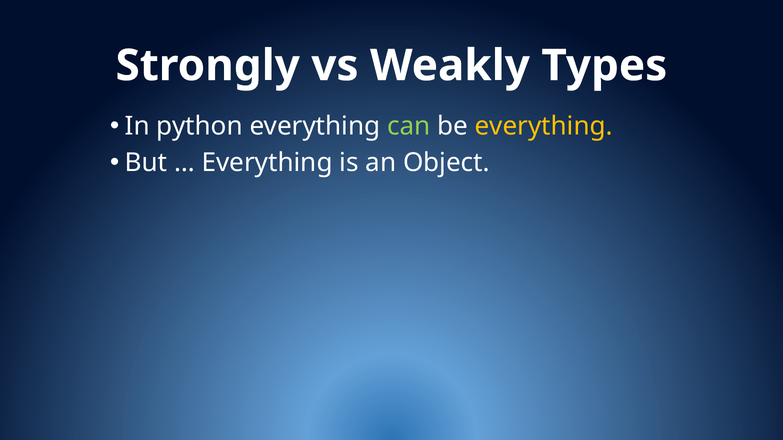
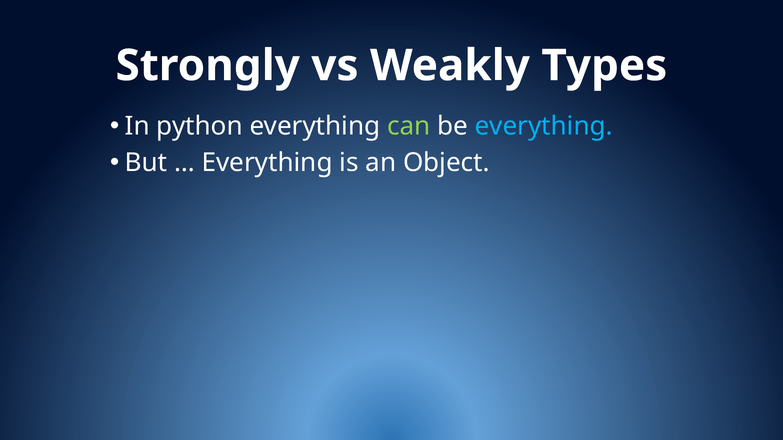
everything colour: yellow -> light blue (544, 126)
